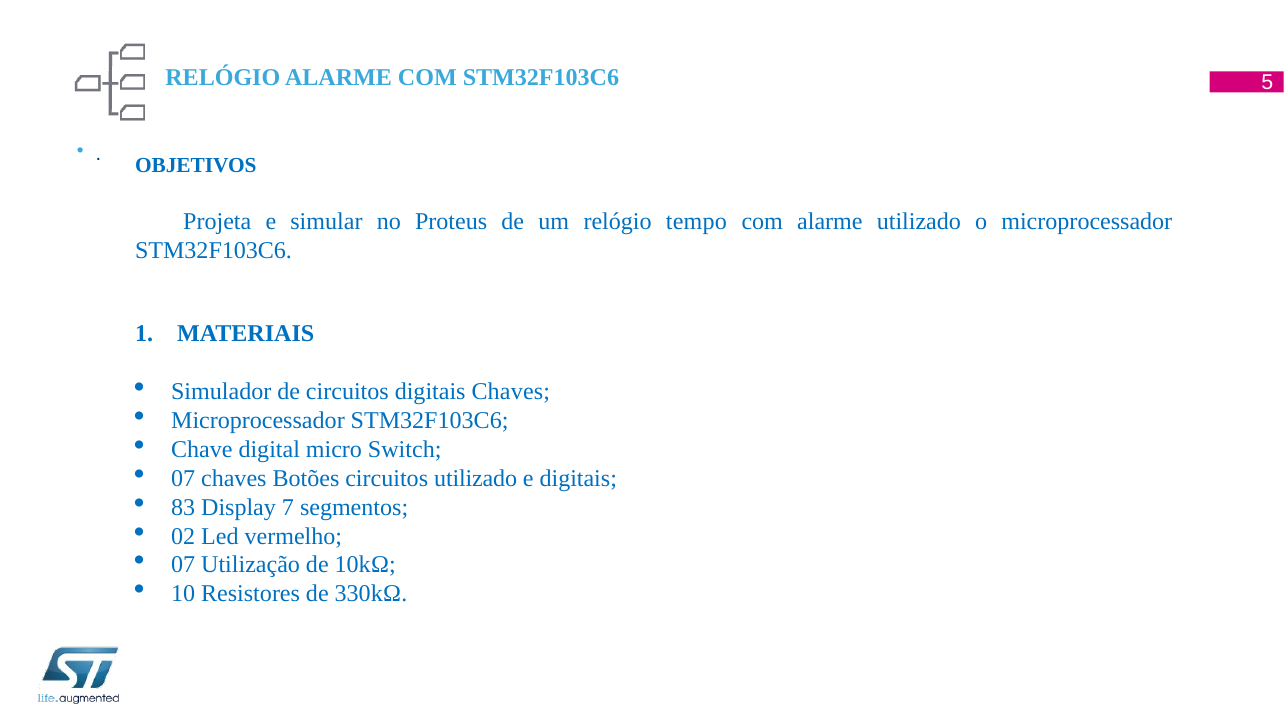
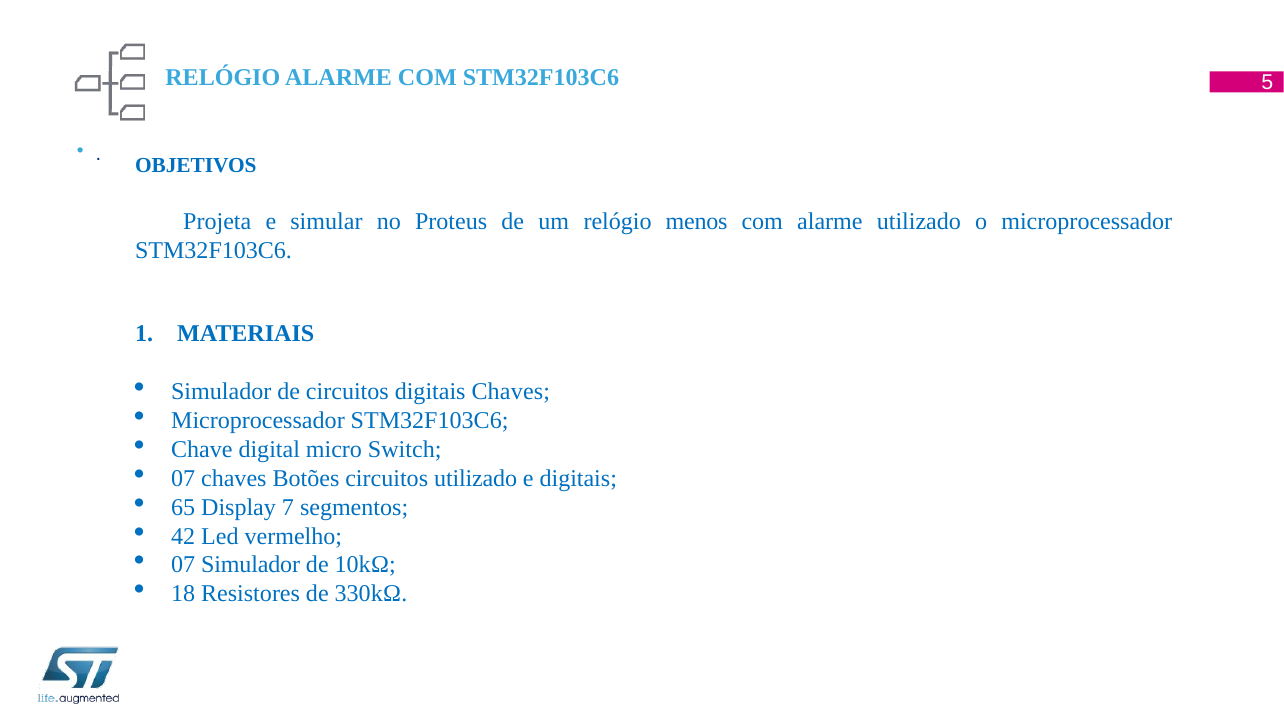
tempo: tempo -> menos (697, 221)
83: 83 -> 65 (183, 507)
02: 02 -> 42 (183, 536)
07 Utilização: Utilização -> Simulador (251, 565)
10: 10 -> 18 (183, 594)
